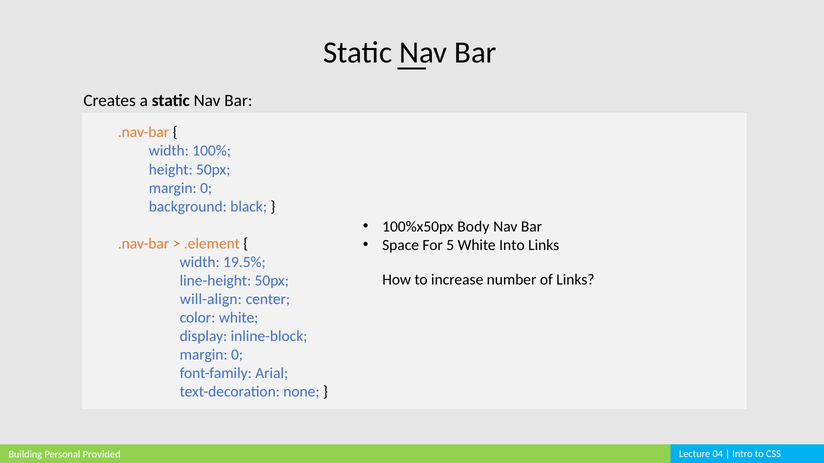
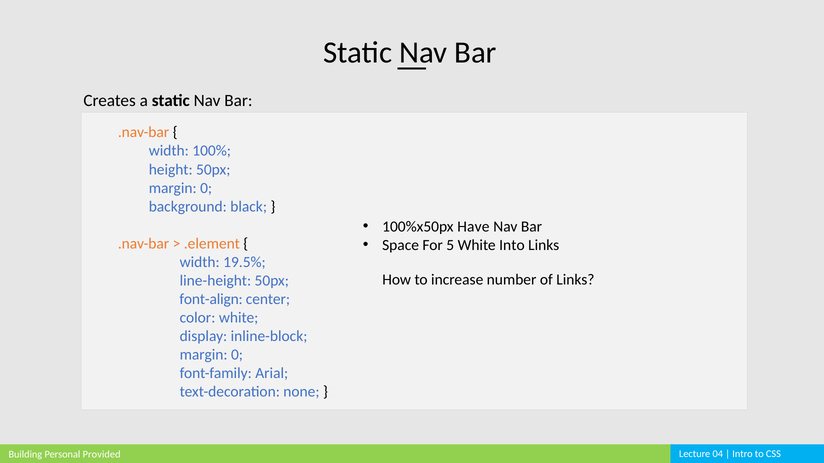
Body: Body -> Have (473, 227)
will-align: will-align -> font-align (211, 299)
